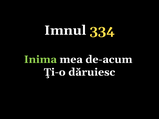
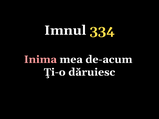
Inima colour: light green -> pink (40, 60)
